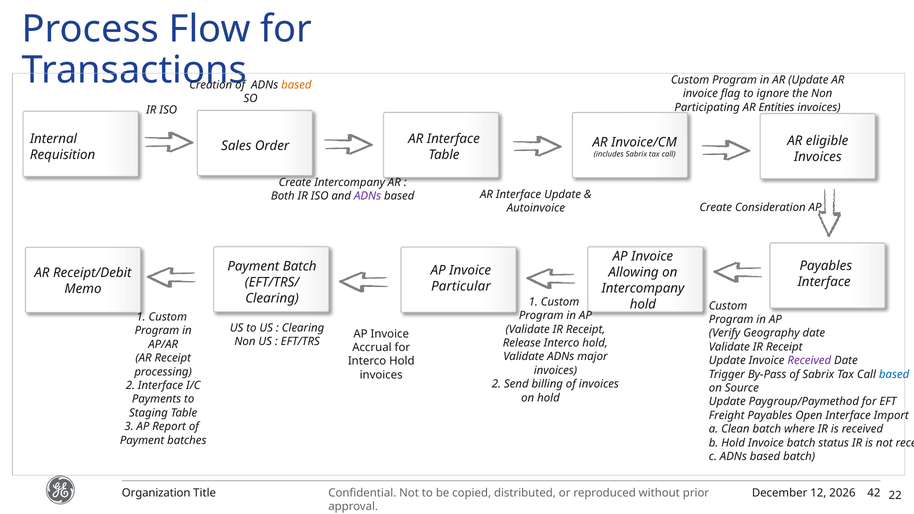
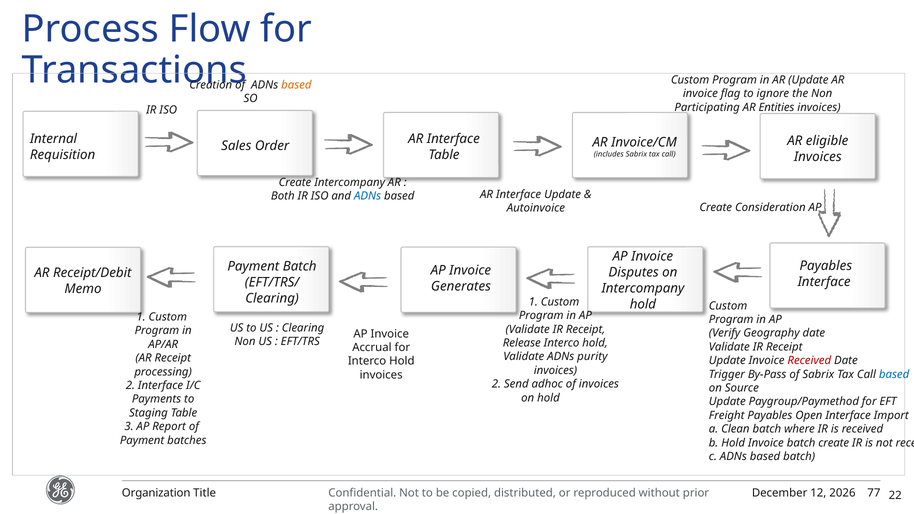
ADNs colour: purple -> blue (368, 196)
Allowing: Allowing -> Disputes (634, 272)
Particular: Particular -> Generates (461, 286)
major: major -> purity (592, 357)
Received colour: purple -> red (809, 361)
billing: billing -> adhoc (547, 384)
batch status: status -> create (834, 443)
42: 42 -> 77 (874, 493)
